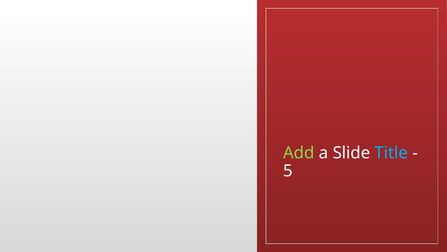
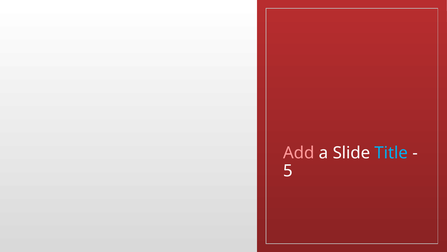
Add colour: light green -> pink (299, 153)
